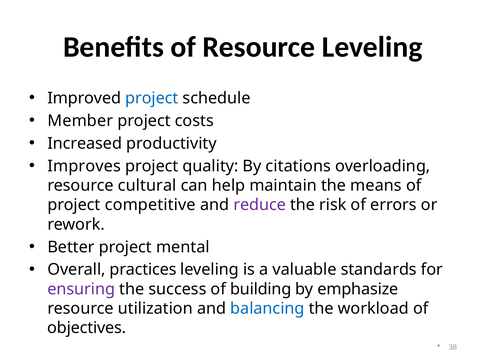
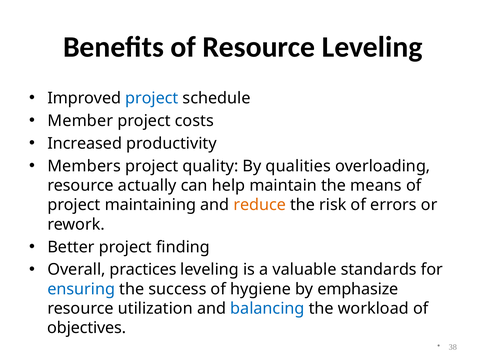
Improves: Improves -> Members (84, 166)
citations: citations -> qualities (298, 166)
cultural: cultural -> actually (147, 186)
competitive: competitive -> maintaining (150, 205)
reduce colour: purple -> orange (260, 205)
mental: mental -> finding (183, 247)
ensuring colour: purple -> blue (81, 289)
building: building -> hygiene (261, 289)
